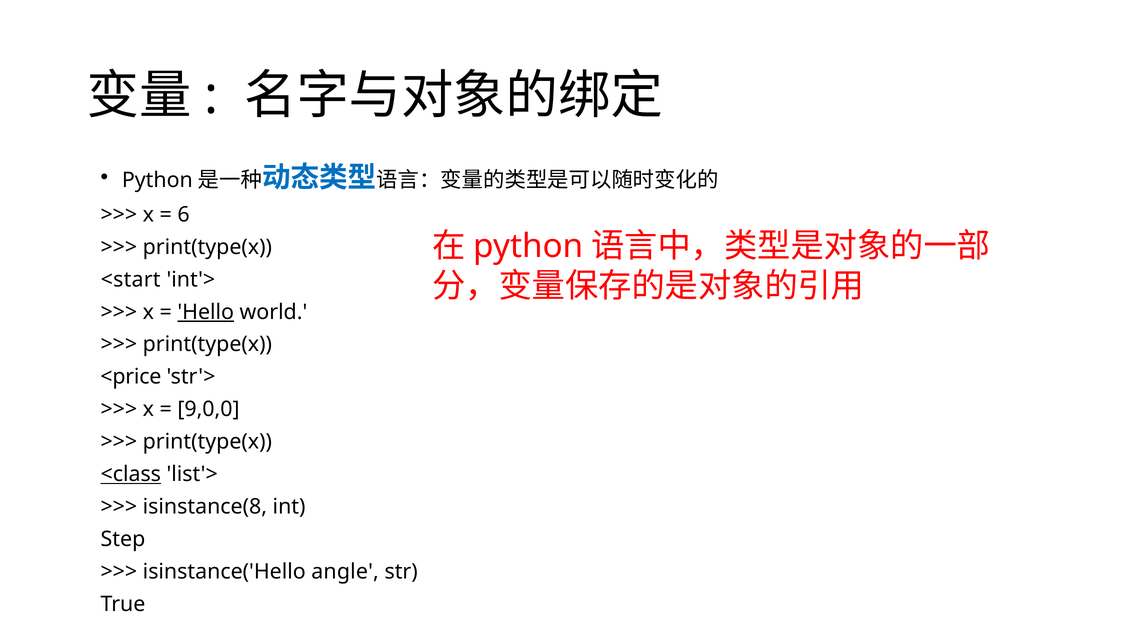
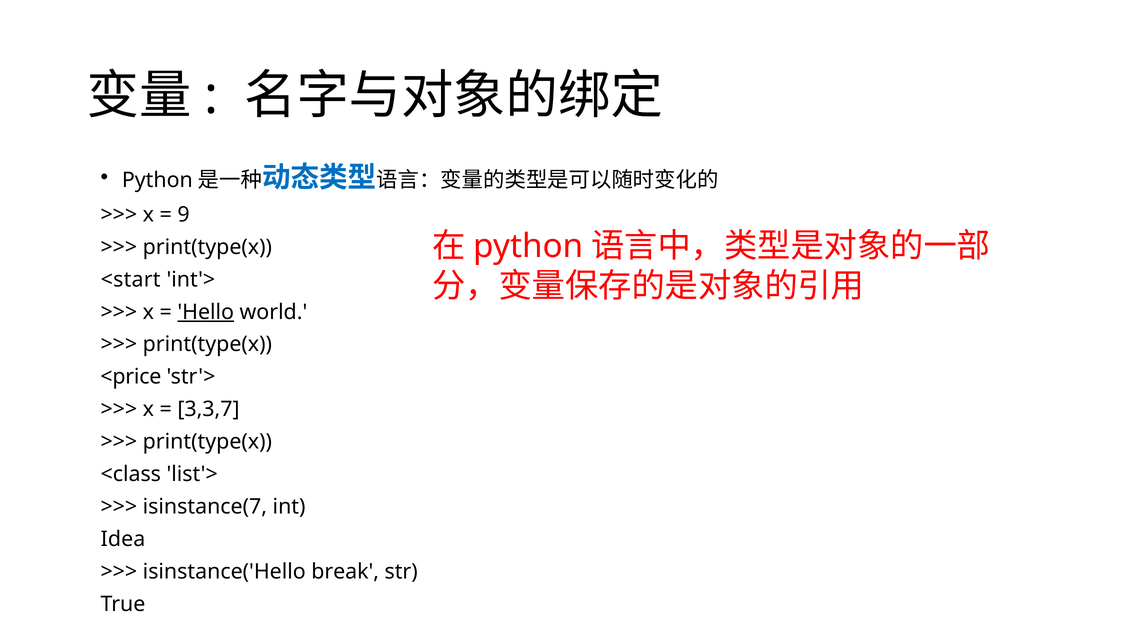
6: 6 -> 9 (184, 215)
9,0,0: 9,0,0 -> 3,3,7 (208, 409)
<class underline: present -> none (131, 474)
isinstance(8: isinstance(8 -> isinstance(7 (205, 507)
Step: Step -> Idea (123, 539)
angle: angle -> break (345, 571)
